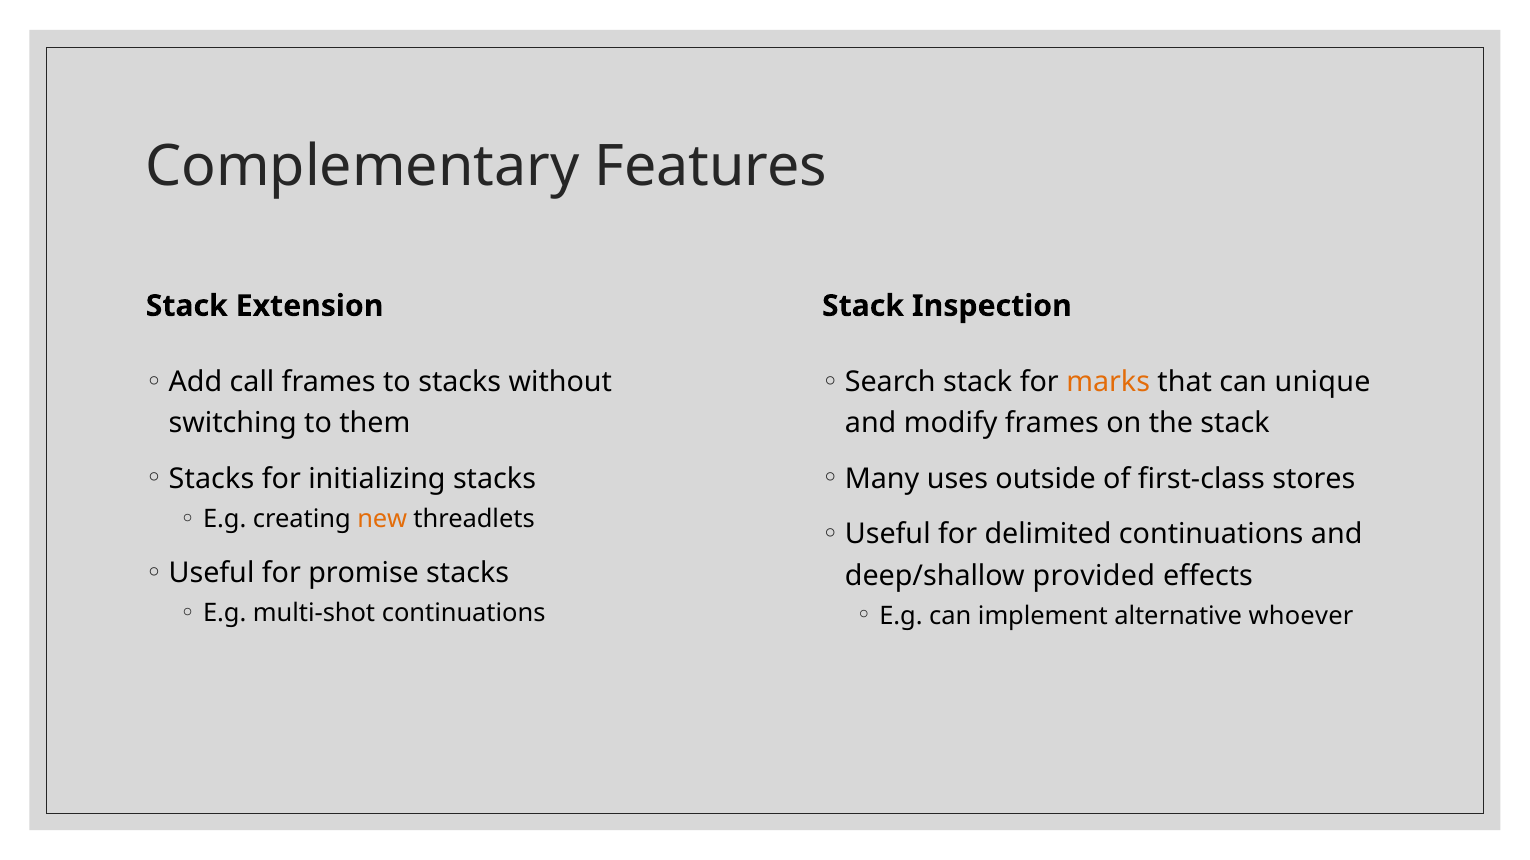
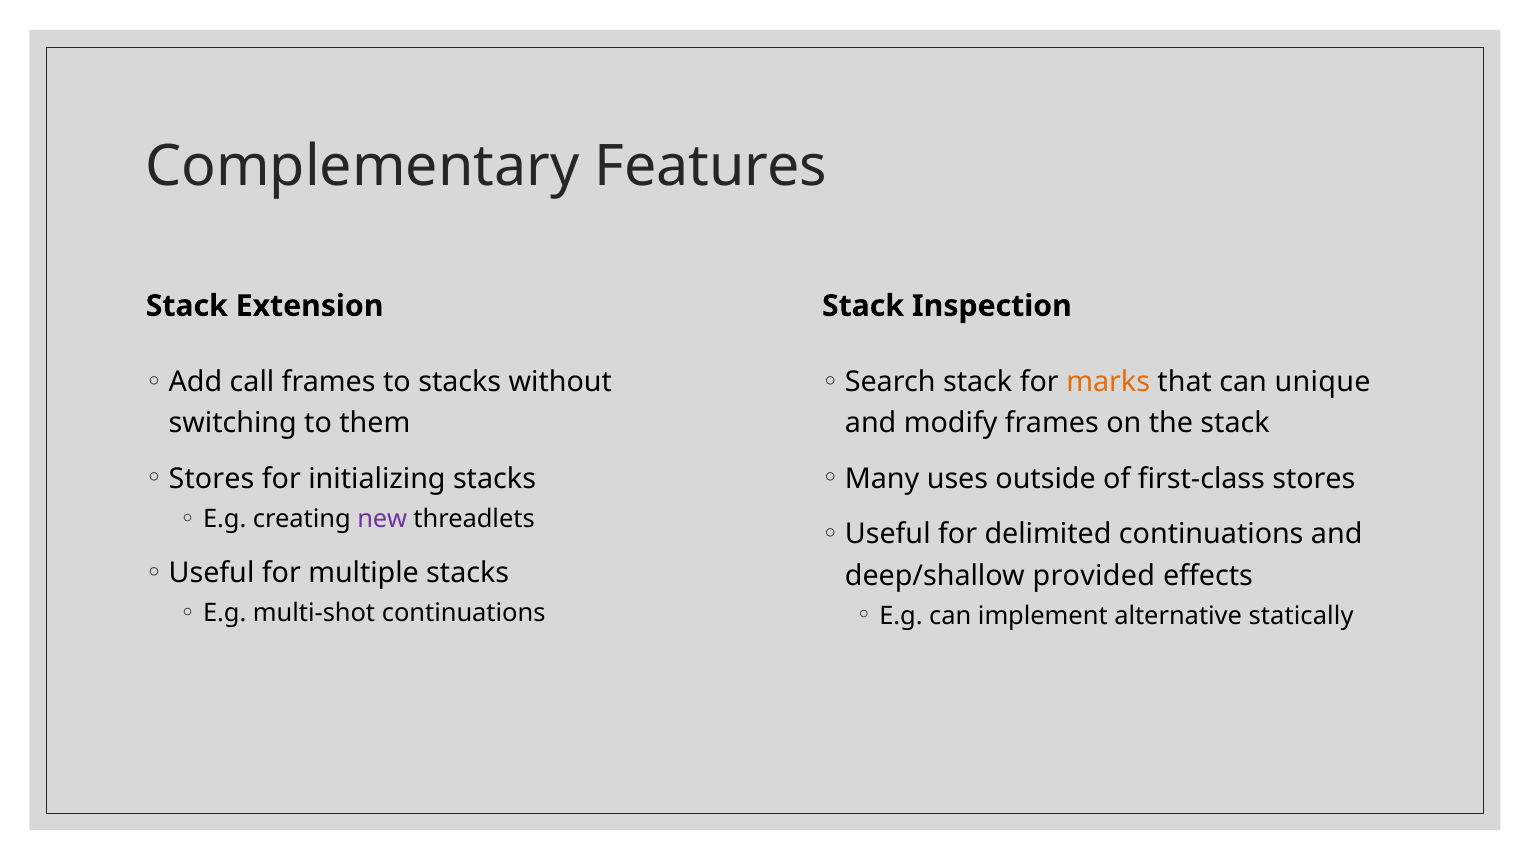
Stacks: Stacks -> Stores (212, 479)
new colour: orange -> purple (382, 519)
promise: promise -> multiple (364, 573)
whoever: whoever -> statically (1301, 616)
